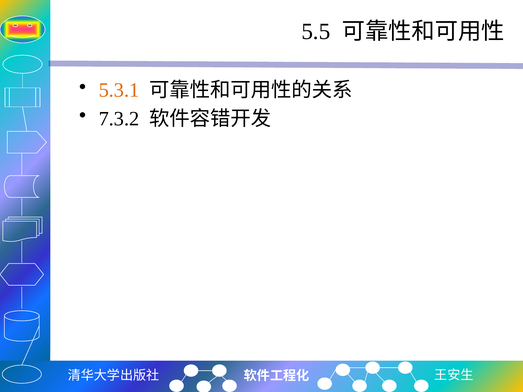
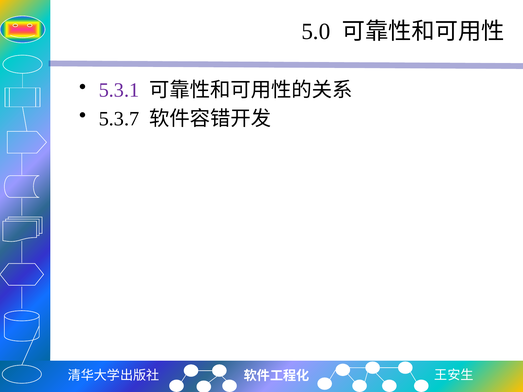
5.5: 5.5 -> 5.0 (316, 31)
5.3.1 colour: orange -> purple (119, 90)
7.3.2: 7.3.2 -> 5.3.7 (119, 119)
